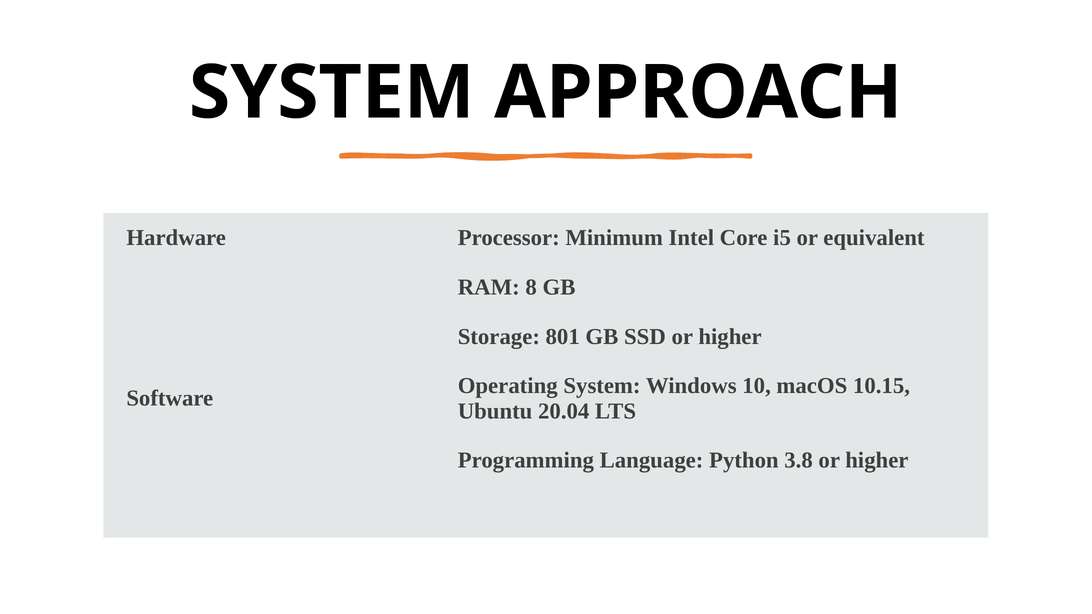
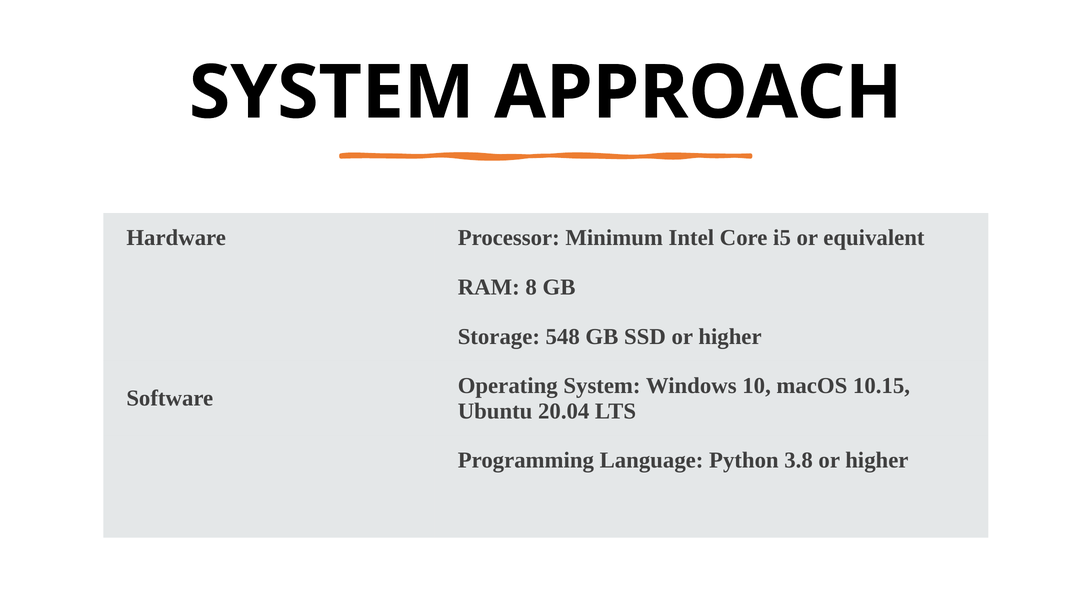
801: 801 -> 548 (563, 337)
